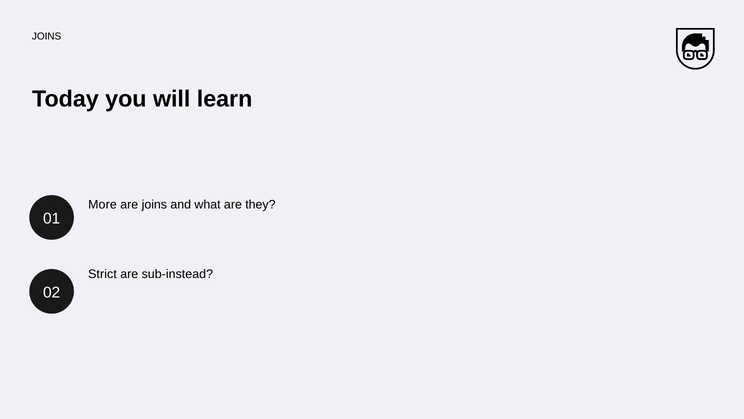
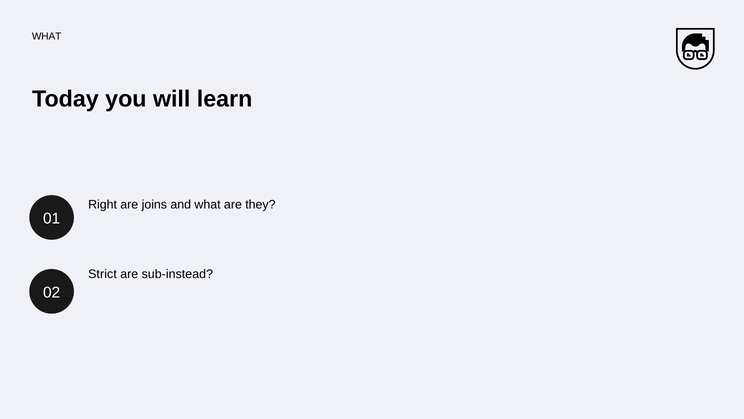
JOINS: JOINS -> WHAT (47, 36)
More: More -> Right (103, 204)
